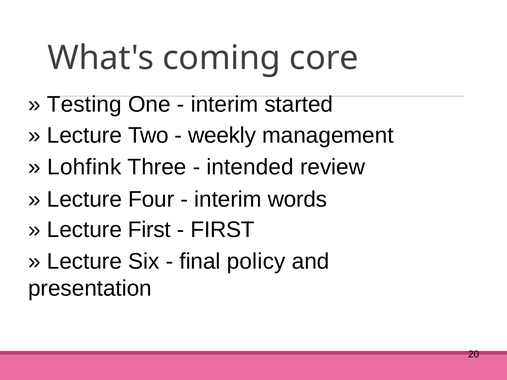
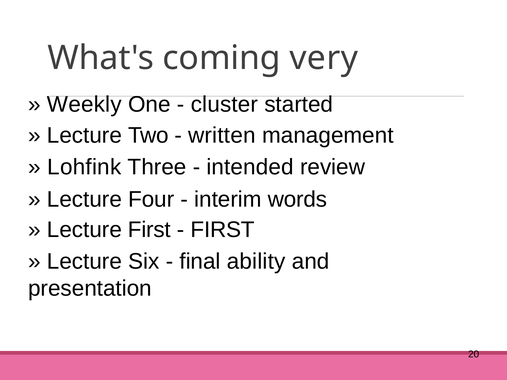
core: core -> very (324, 58)
Testing: Testing -> Weekly (84, 105)
interim: interim -> cluster (224, 105)
weekly: weekly -> written (222, 136)
policy: policy -> ability (256, 262)
